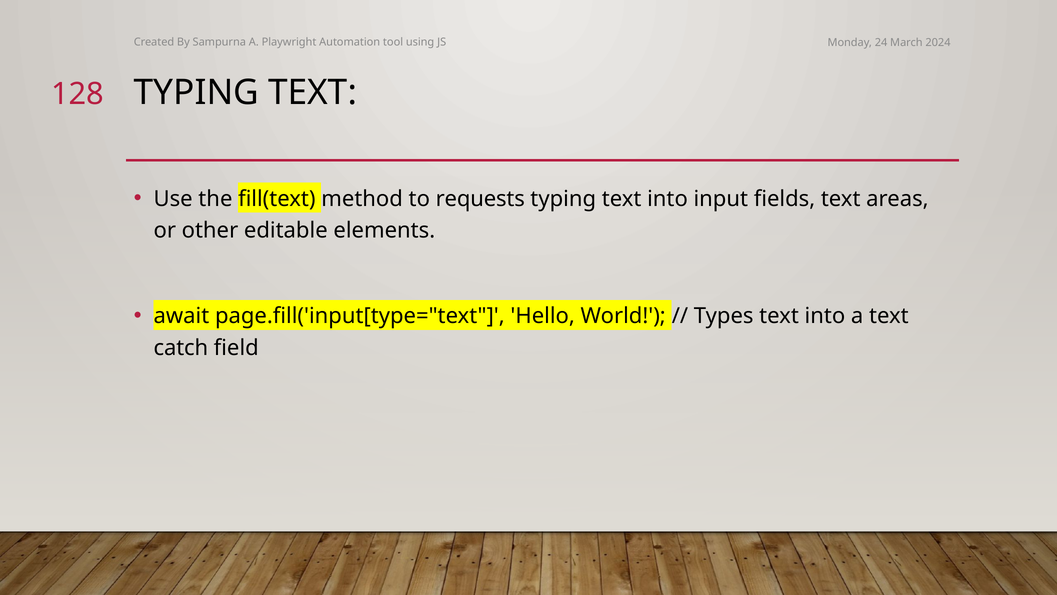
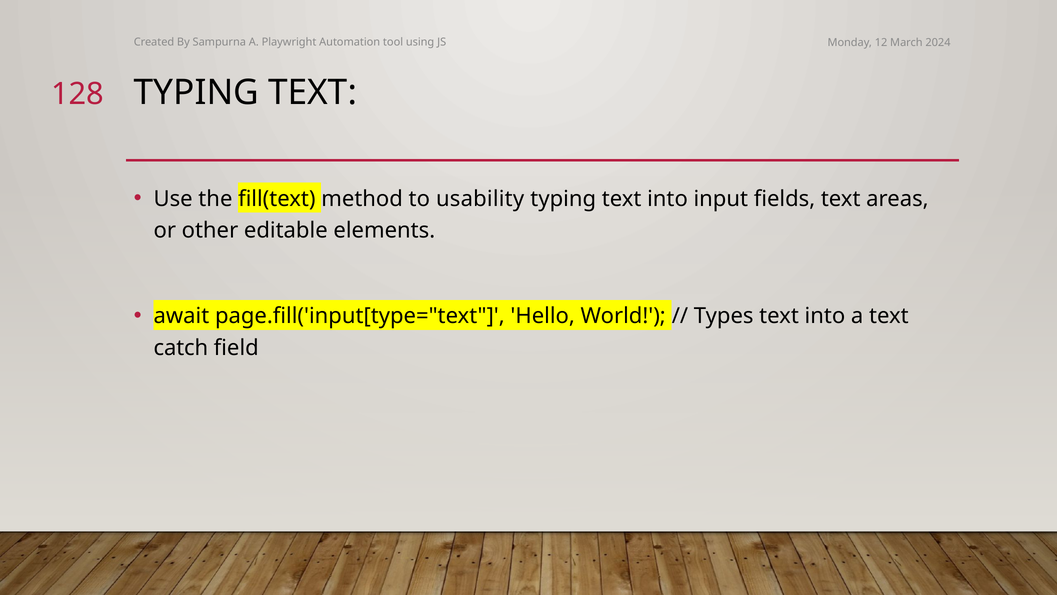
24: 24 -> 12 (881, 43)
requests: requests -> usability (480, 199)
